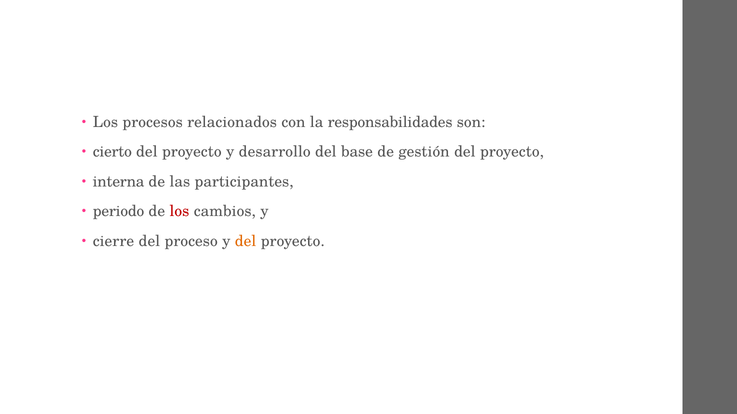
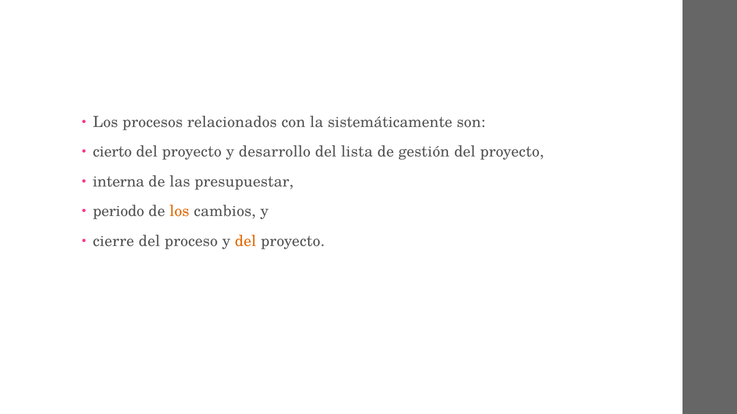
responsabilidades: responsabilidades -> sistemáticamente (390, 122)
base: base -> lista (357, 152)
participantes: participantes -> presupuestar (244, 182)
los colour: red -> orange (179, 212)
